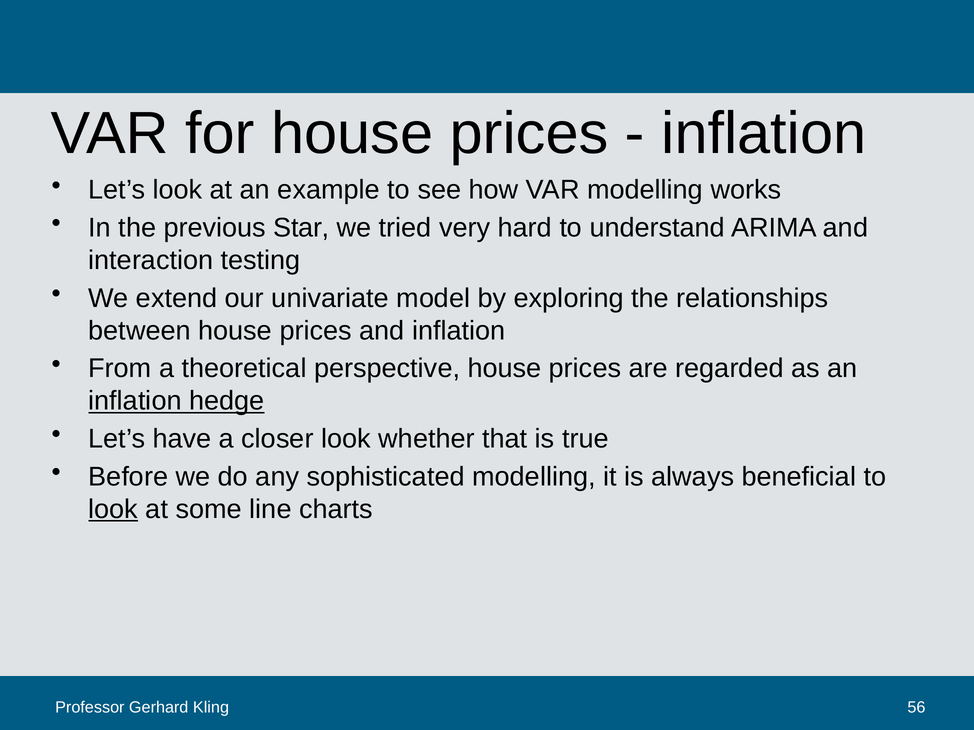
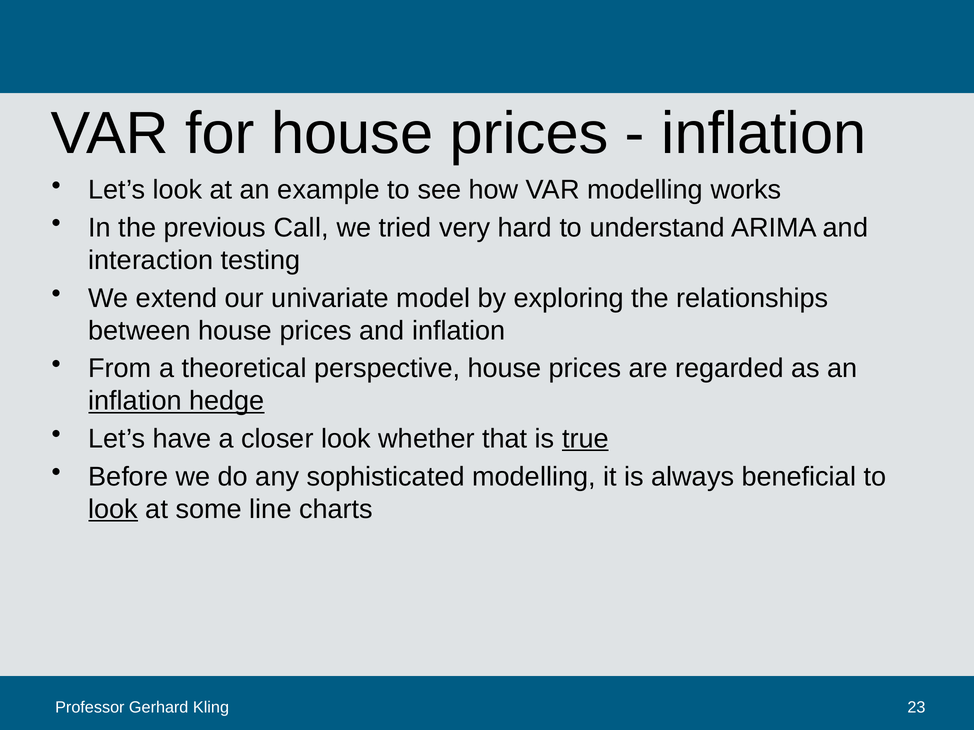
Star: Star -> Call (301, 228)
true underline: none -> present (585, 439)
56: 56 -> 23 (916, 708)
